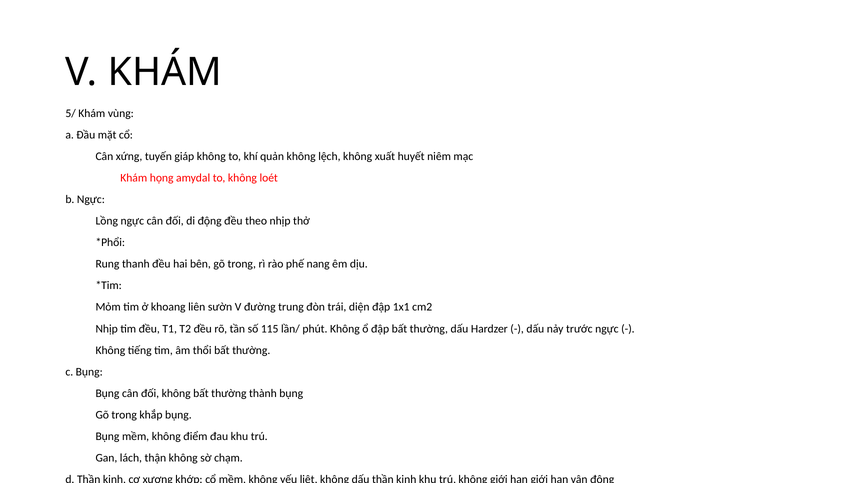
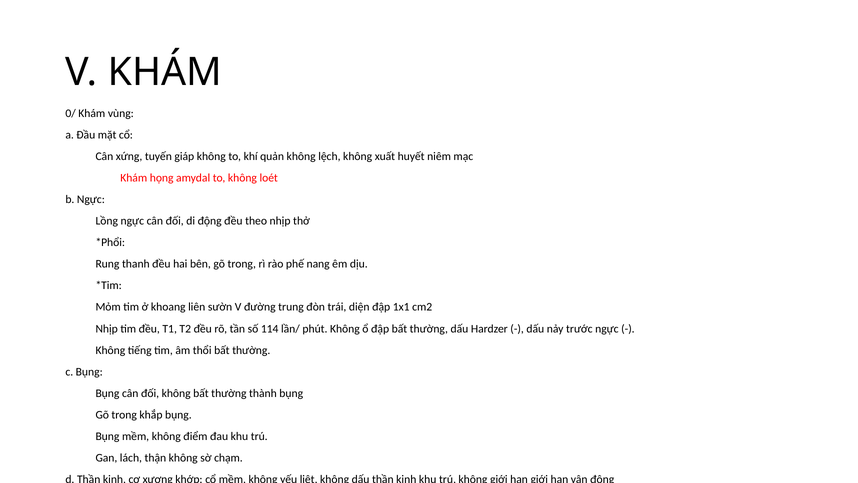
5/: 5/ -> 0/ (71, 113)
115: 115 -> 114 (270, 328)
